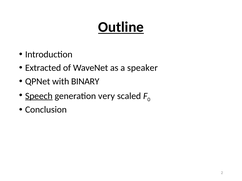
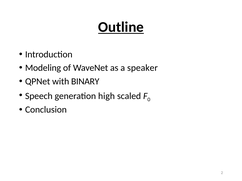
Extracted: Extracted -> Modeling (43, 68)
Speech underline: present -> none (39, 96)
very: very -> high (106, 96)
